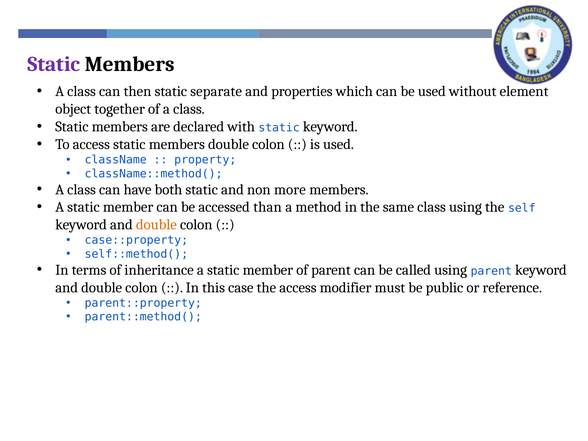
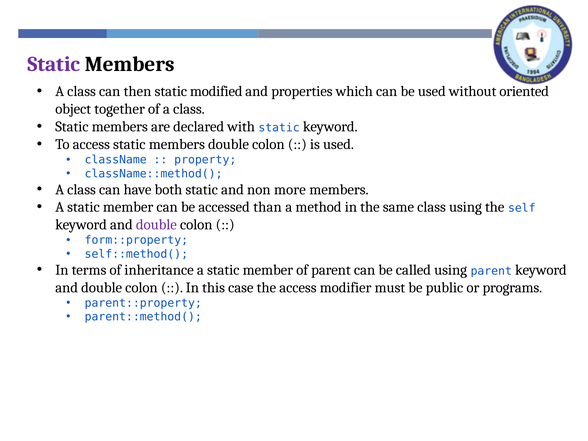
separate: separate -> modified (216, 91)
element: element -> oriented (524, 91)
double colour: orange -> purple (156, 225)
case::property: case::property -> form::property (136, 240)
reference: reference -> programs (512, 288)
